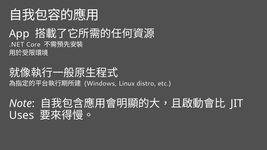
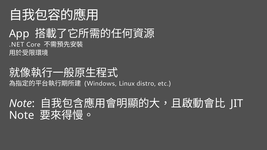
Uses: Uses -> Note (22, 115)
